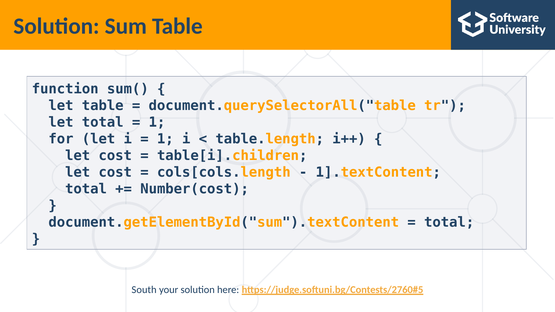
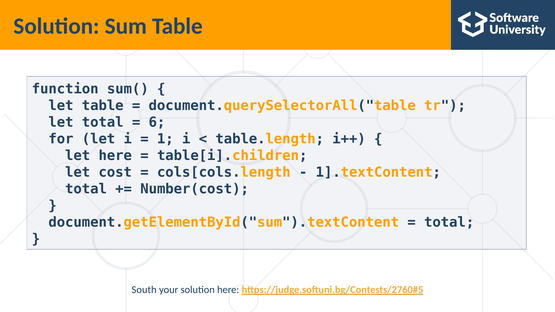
1: 1 -> 6 (157, 122)
cost: cost -> here (115, 156)
